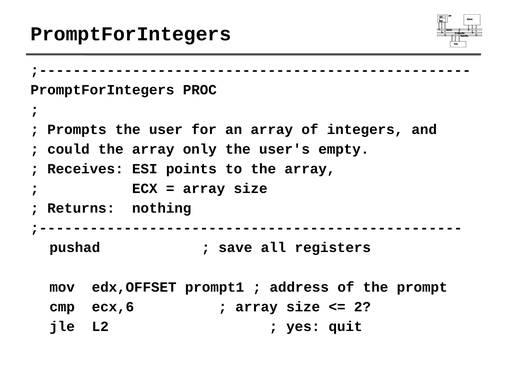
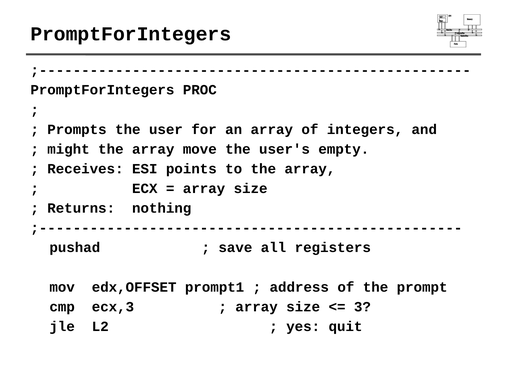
could: could -> might (69, 149)
only: only -> move (200, 149)
ecx,6: ecx,6 -> ecx,3 (113, 307)
2: 2 -> 3 (362, 307)
